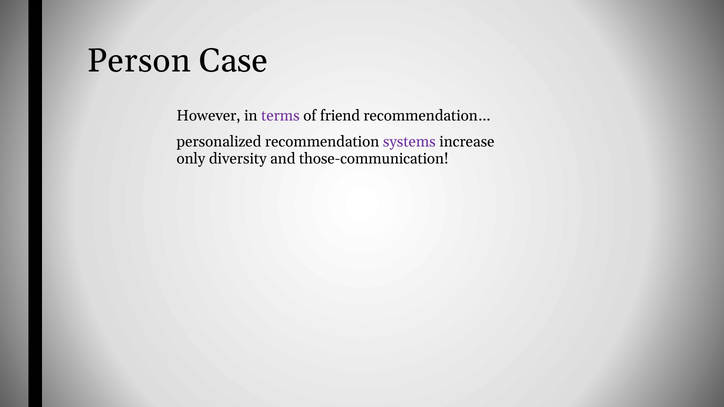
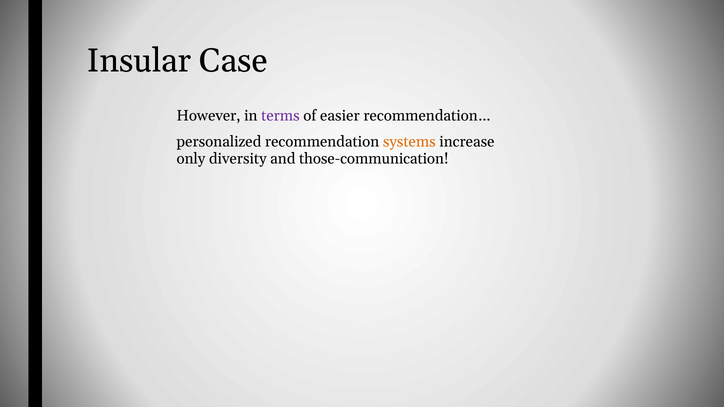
Person: Person -> Insular (139, 61)
friend: friend -> easier (340, 116)
systems colour: purple -> orange (409, 142)
